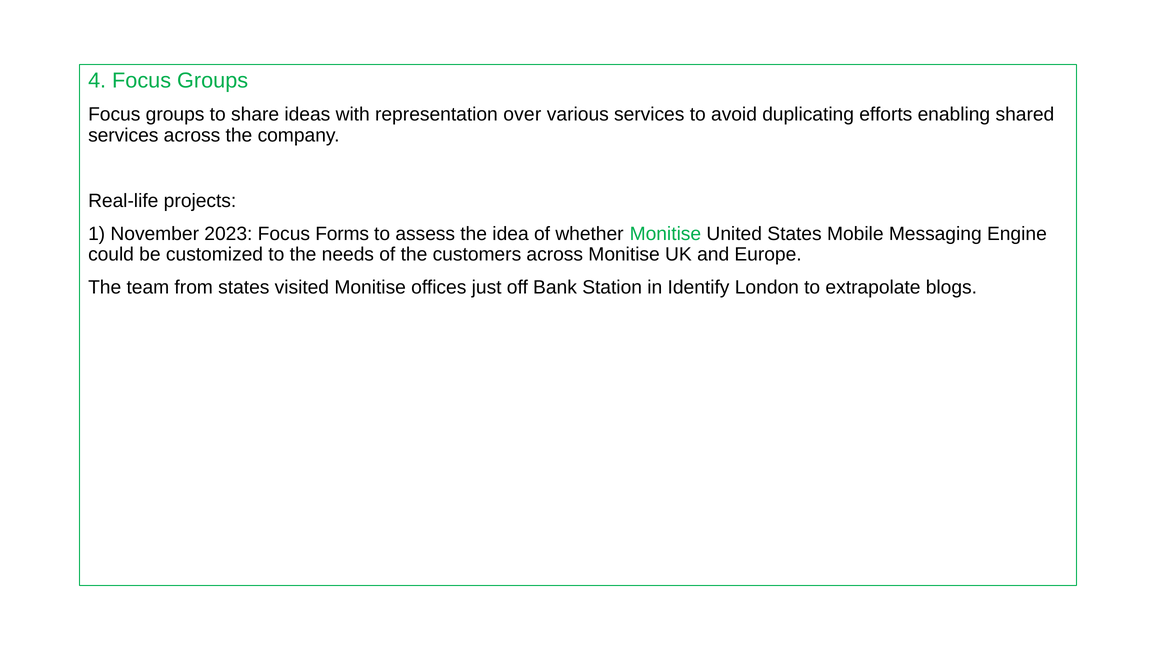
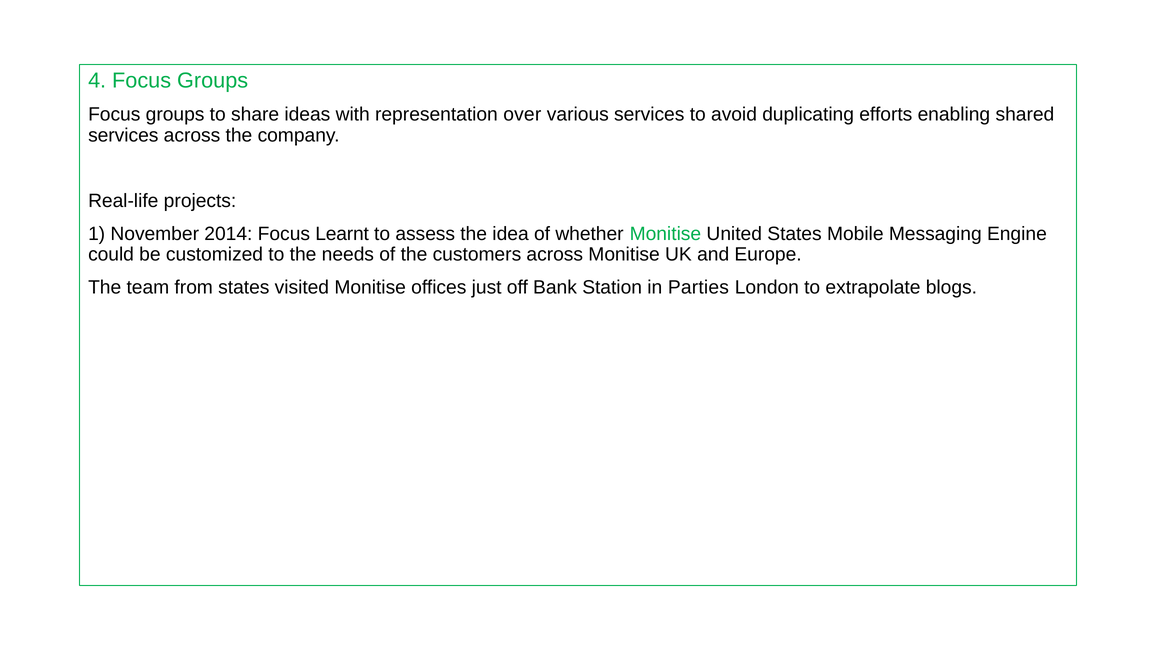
2023: 2023 -> 2014 (228, 234)
Forms: Forms -> Learnt (342, 234)
Identify: Identify -> Parties (698, 288)
